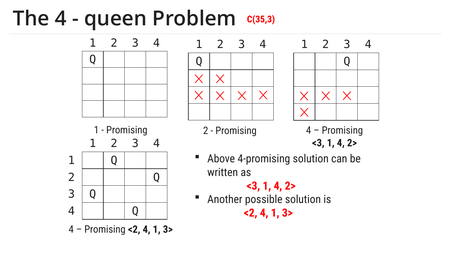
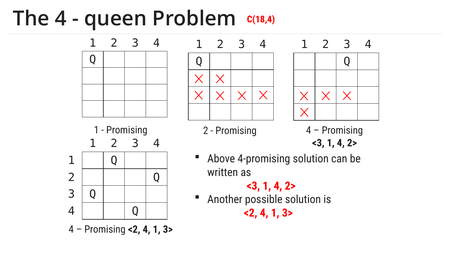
C(35,3: C(35,3 -> C(18,4 (261, 19)
